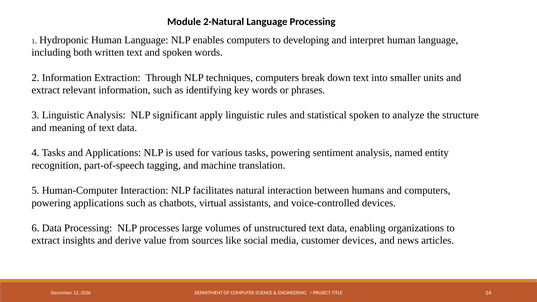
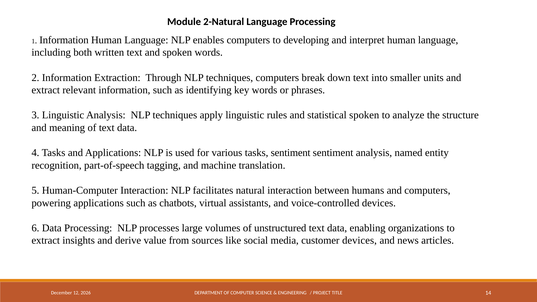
Hydroponic: Hydroponic -> Information (64, 40)
Analysis NLP significant: significant -> techniques (175, 115)
tasks powering: powering -> sentiment (291, 153)
